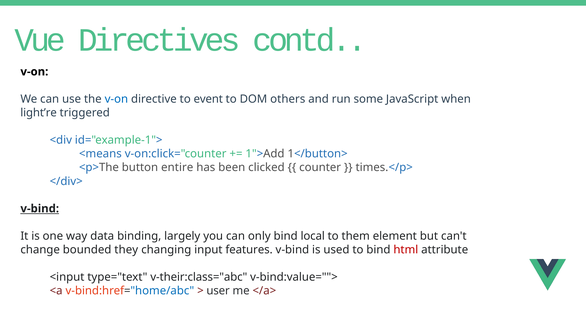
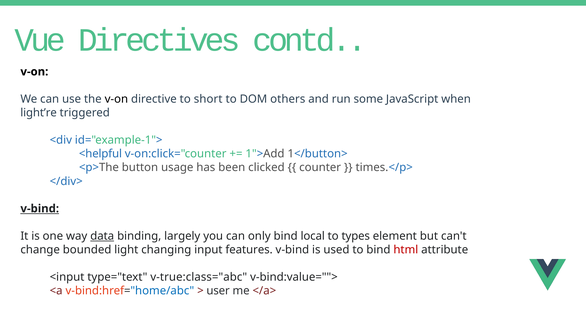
v-on colour: blue -> black (116, 99)
event: event -> short (208, 99)
<means: <means -> <helpful (100, 154)
entire: entire -> usage (177, 167)
data underline: none -> present (102, 236)
them: them -> types (356, 236)
they: they -> light (126, 249)
v-their:class="abc: v-their:class="abc -> v-true:class="abc (199, 277)
